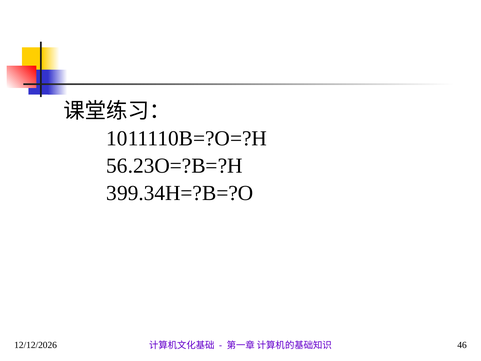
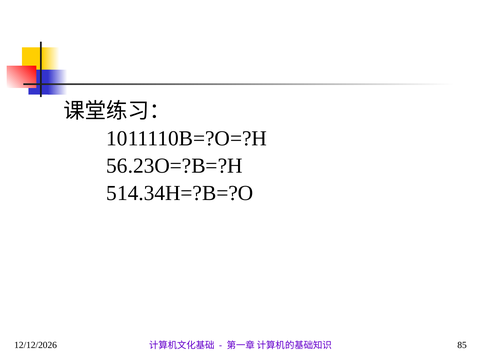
399.34H=?B=?O: 399.34H=?B=?O -> 514.34H=?B=?O (180, 193)
46: 46 -> 85 (462, 345)
